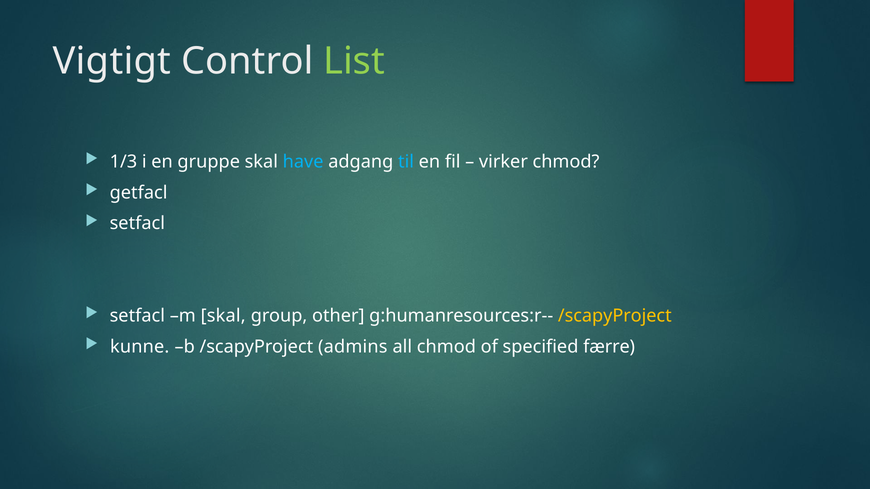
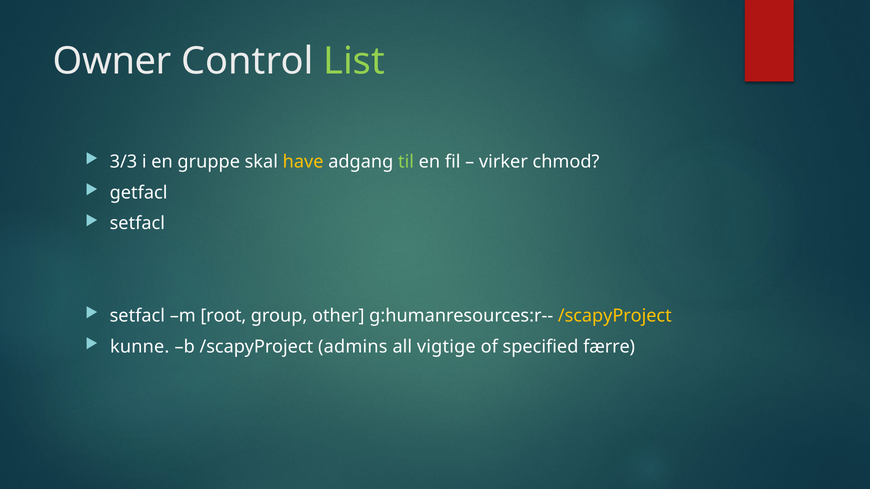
Vigtigt: Vigtigt -> Owner (112, 61)
1/3: 1/3 -> 3/3 (123, 162)
have colour: light blue -> yellow (303, 162)
til colour: light blue -> light green (406, 162)
m skal: skal -> root (223, 316)
all chmod: chmod -> vigtige (446, 347)
